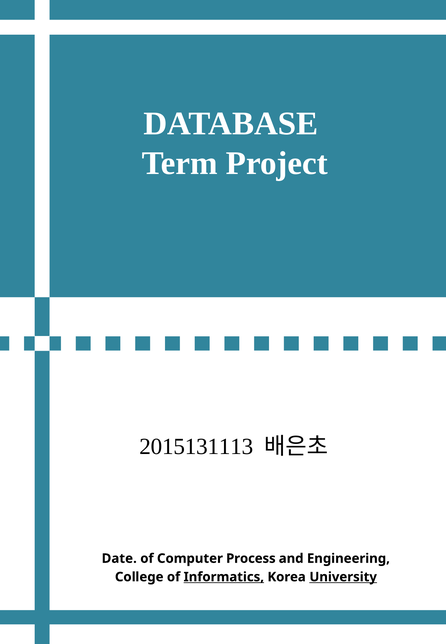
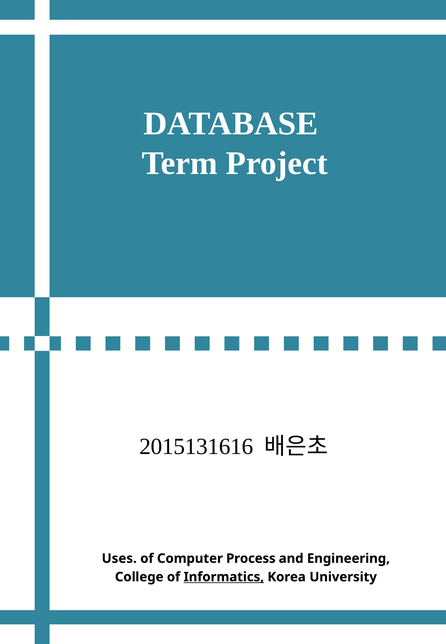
2015131113: 2015131113 -> 2015131616 (196, 447)
Date: Date -> Uses (119, 559)
University underline: present -> none (343, 577)
